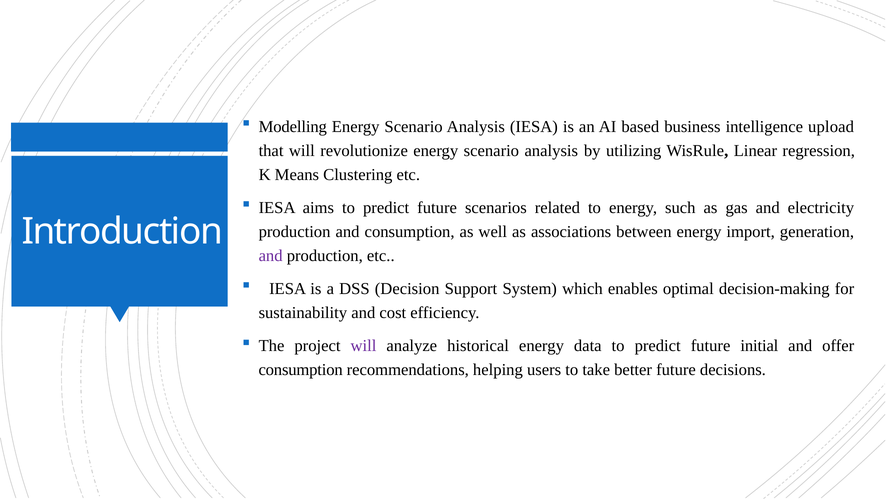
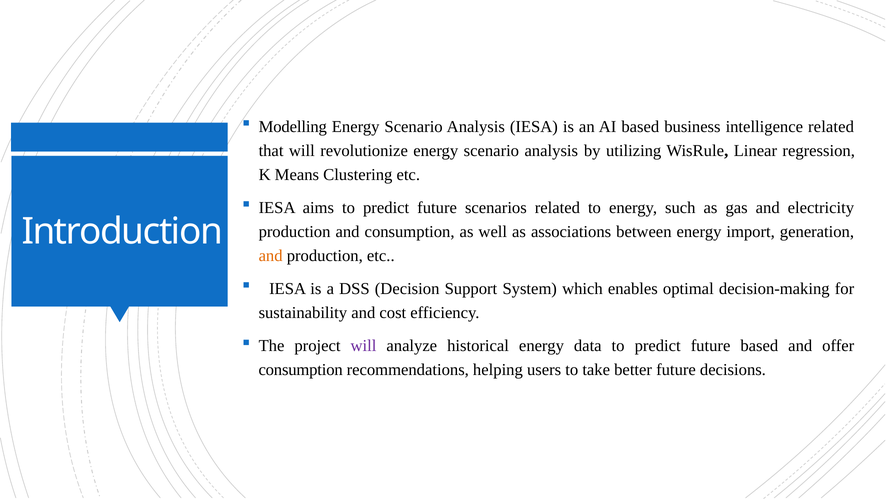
intelligence upload: upload -> related (831, 127)
and colour: purple -> orange (271, 256)
future initial: initial -> based (759, 346)
